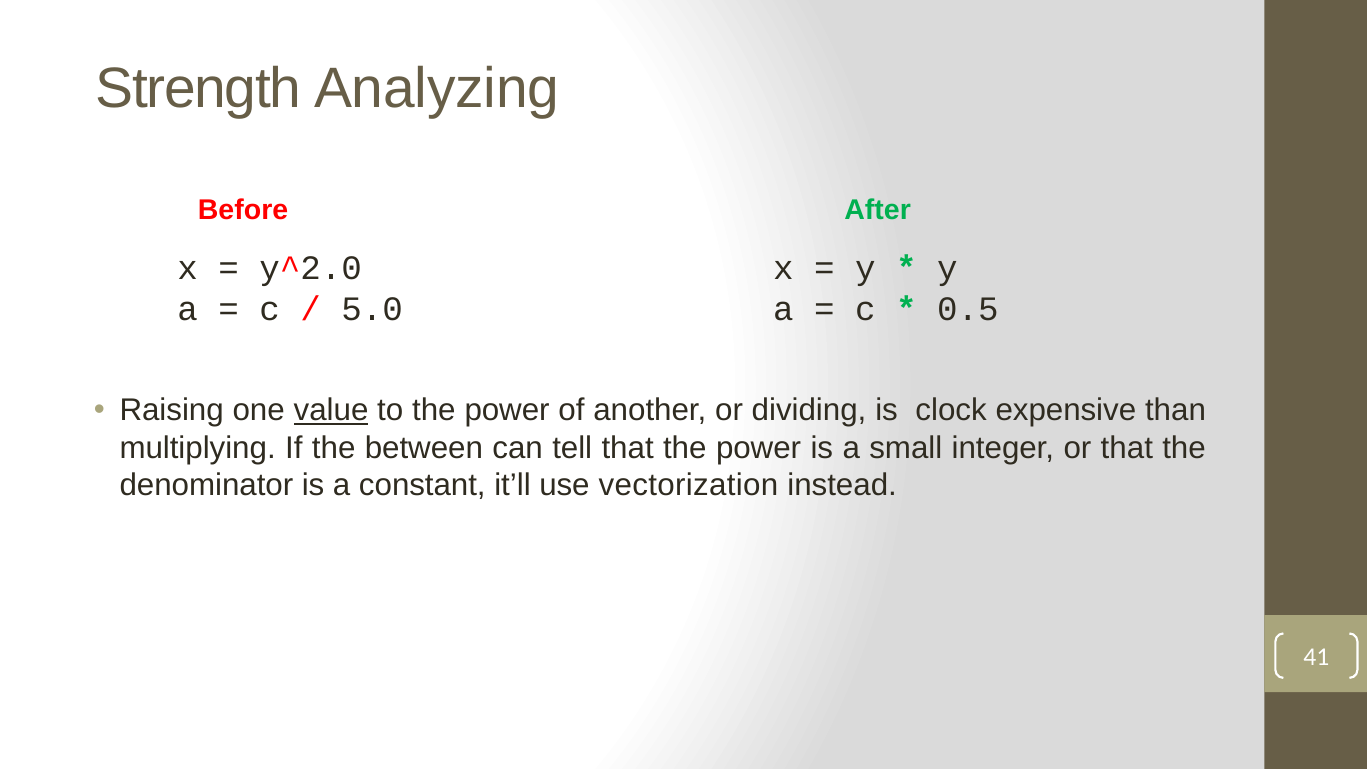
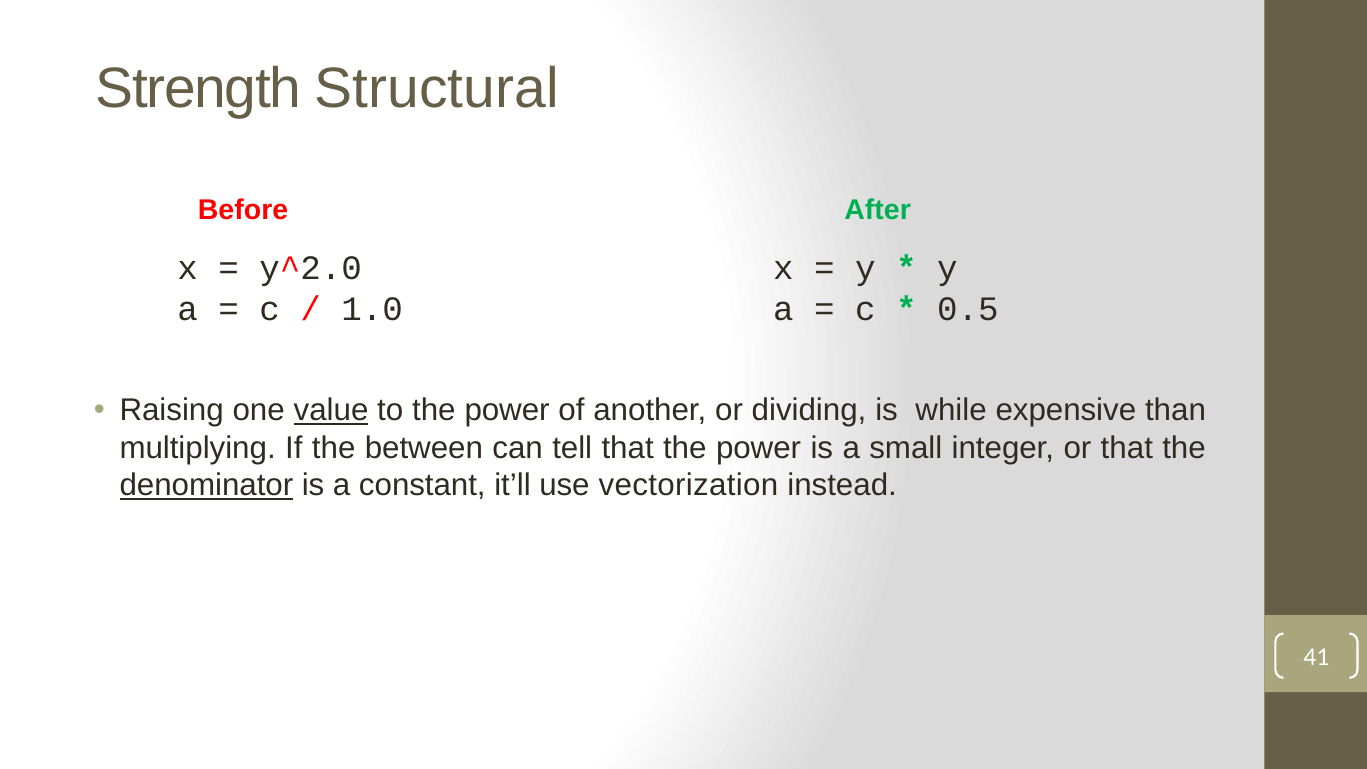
Analyzing: Analyzing -> Structural (436, 89)
5.0: 5.0 -> 1.0 (372, 309)
clock: clock -> while (951, 410)
denominator underline: none -> present (206, 486)
